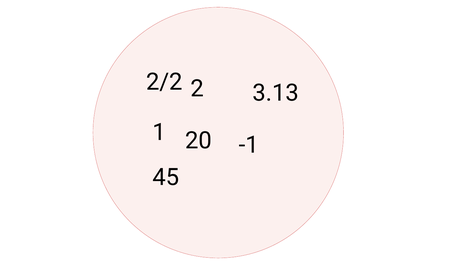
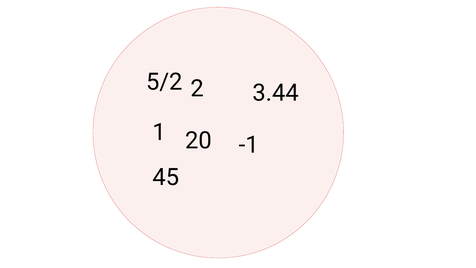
2/2: 2/2 -> 5/2 (164, 82)
3.13: 3.13 -> 3.44 (276, 93)
